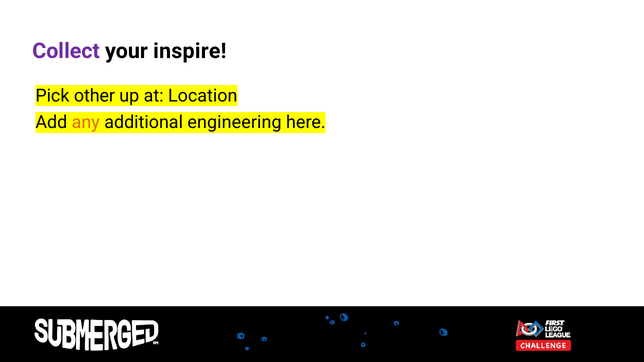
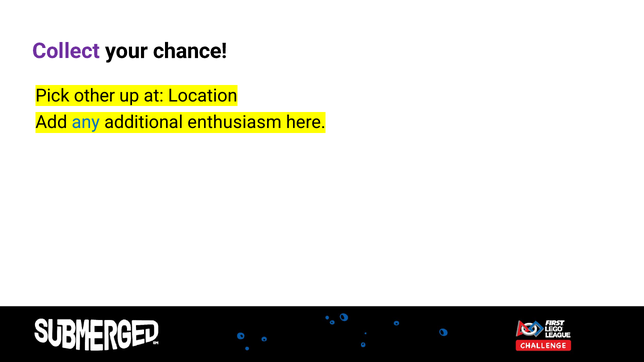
inspire: inspire -> chance (190, 51)
any colour: orange -> blue (86, 123)
engineering: engineering -> enthusiasm (235, 123)
